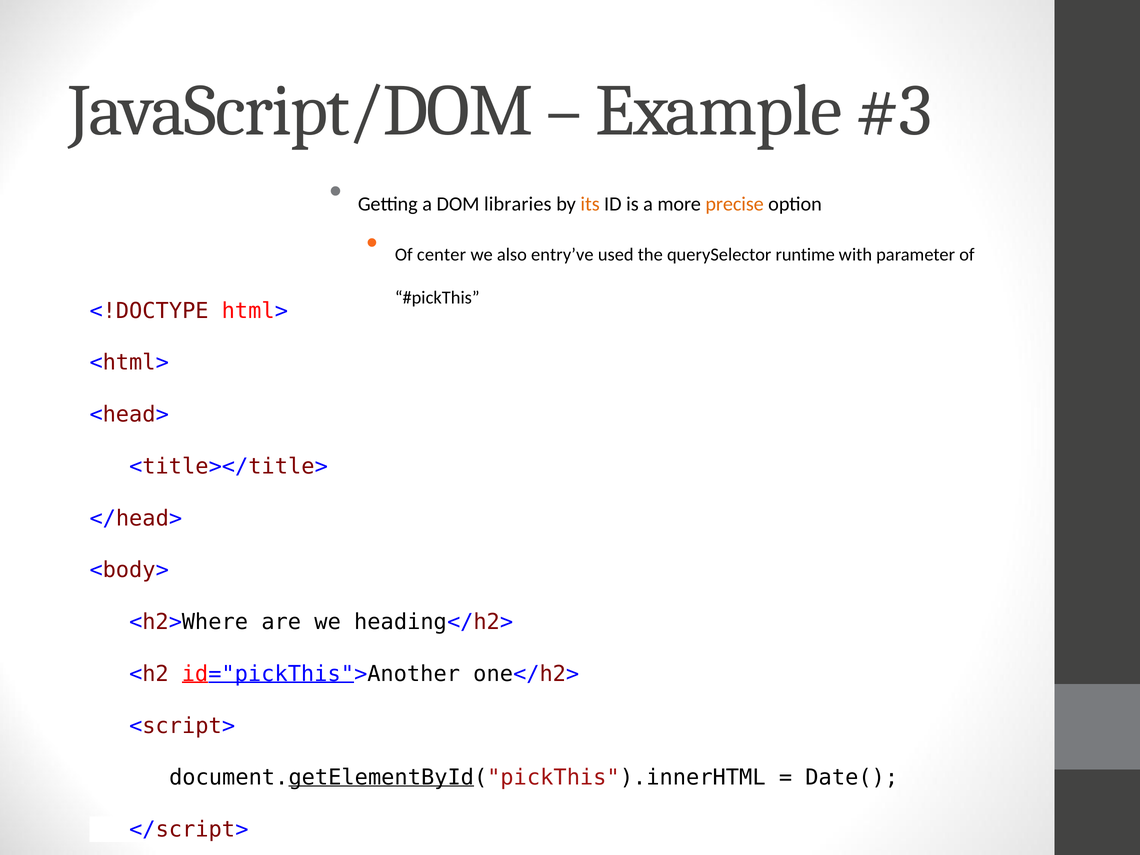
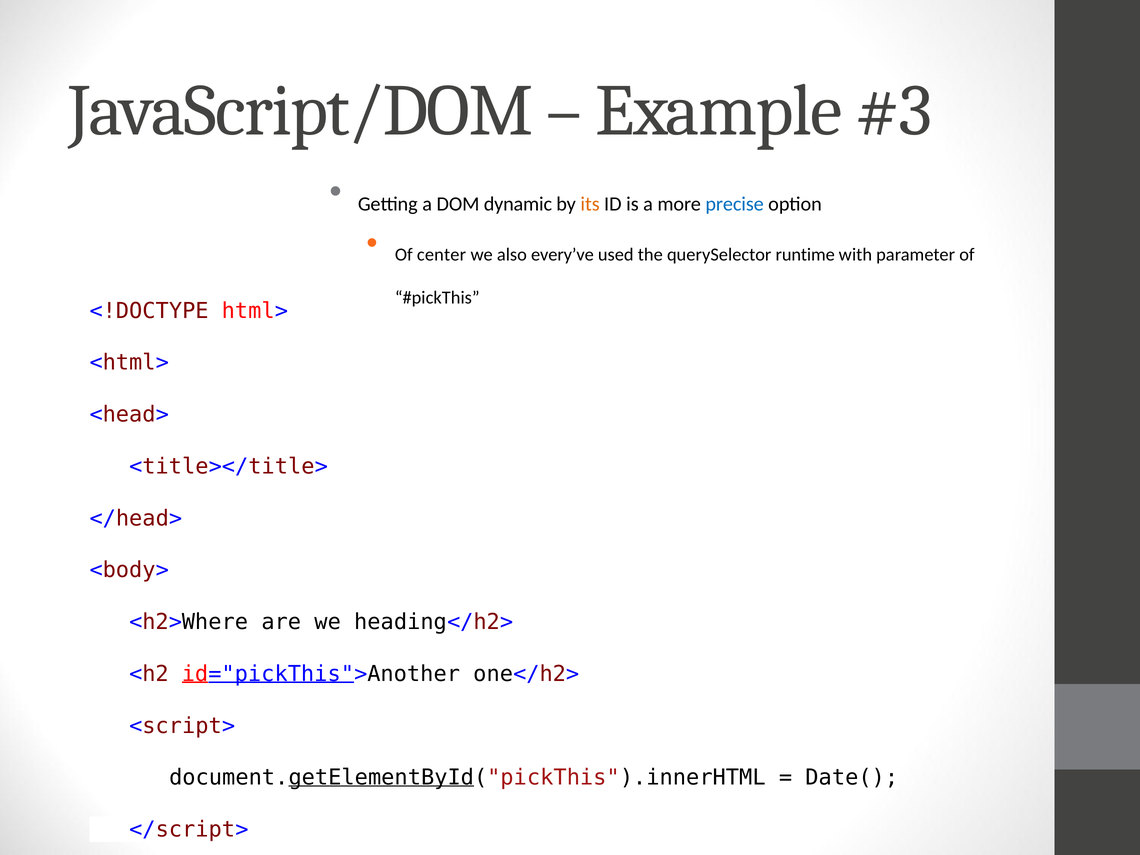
libraries: libraries -> dynamic (518, 204)
precise colour: orange -> blue (735, 204)
entry’ve: entry’ve -> every’ve (562, 255)
